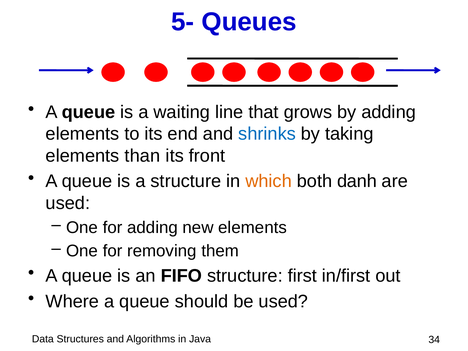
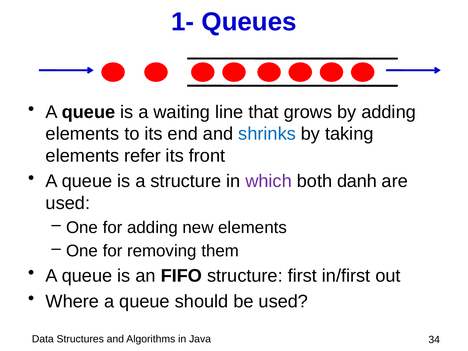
5-: 5- -> 1- (183, 22)
than: than -> refer (143, 156)
which colour: orange -> purple (269, 181)
